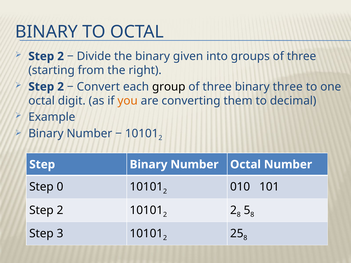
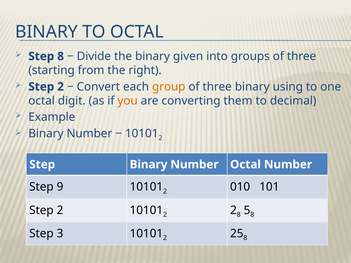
2: 2 -> 8 (61, 56)
group colour: black -> orange (169, 87)
binary three: three -> using (288, 87)
0: 0 -> 9 (60, 187)
